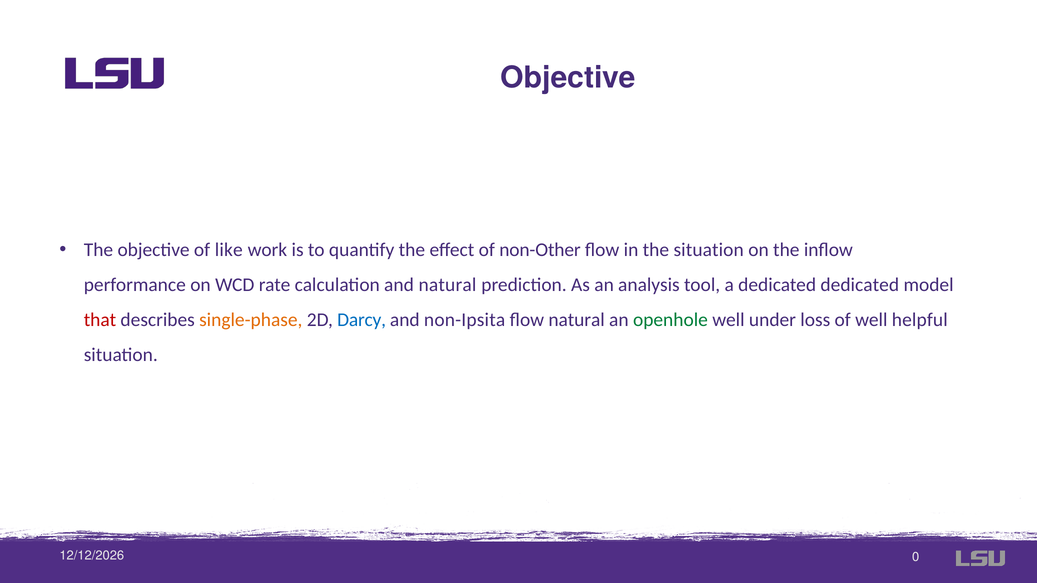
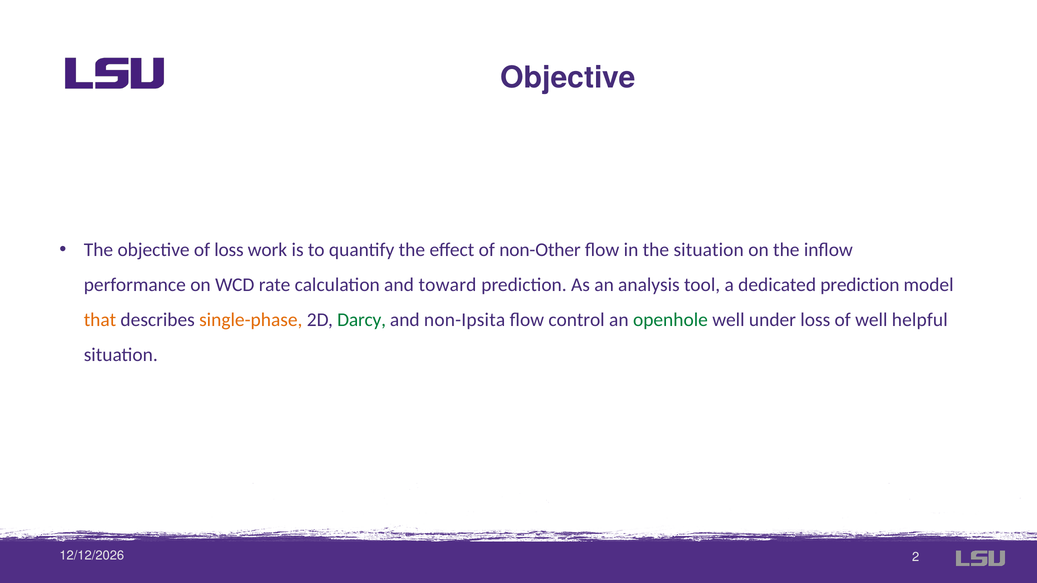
of like: like -> loss (229, 250)
and natural: natural -> toward (447, 285)
dedicated dedicated: dedicated -> prediction (860, 285)
that colour: red -> orange (100, 320)
Darcy colour: blue -> green (362, 320)
flow natural: natural -> control (577, 320)
0: 0 -> 2 (916, 557)
